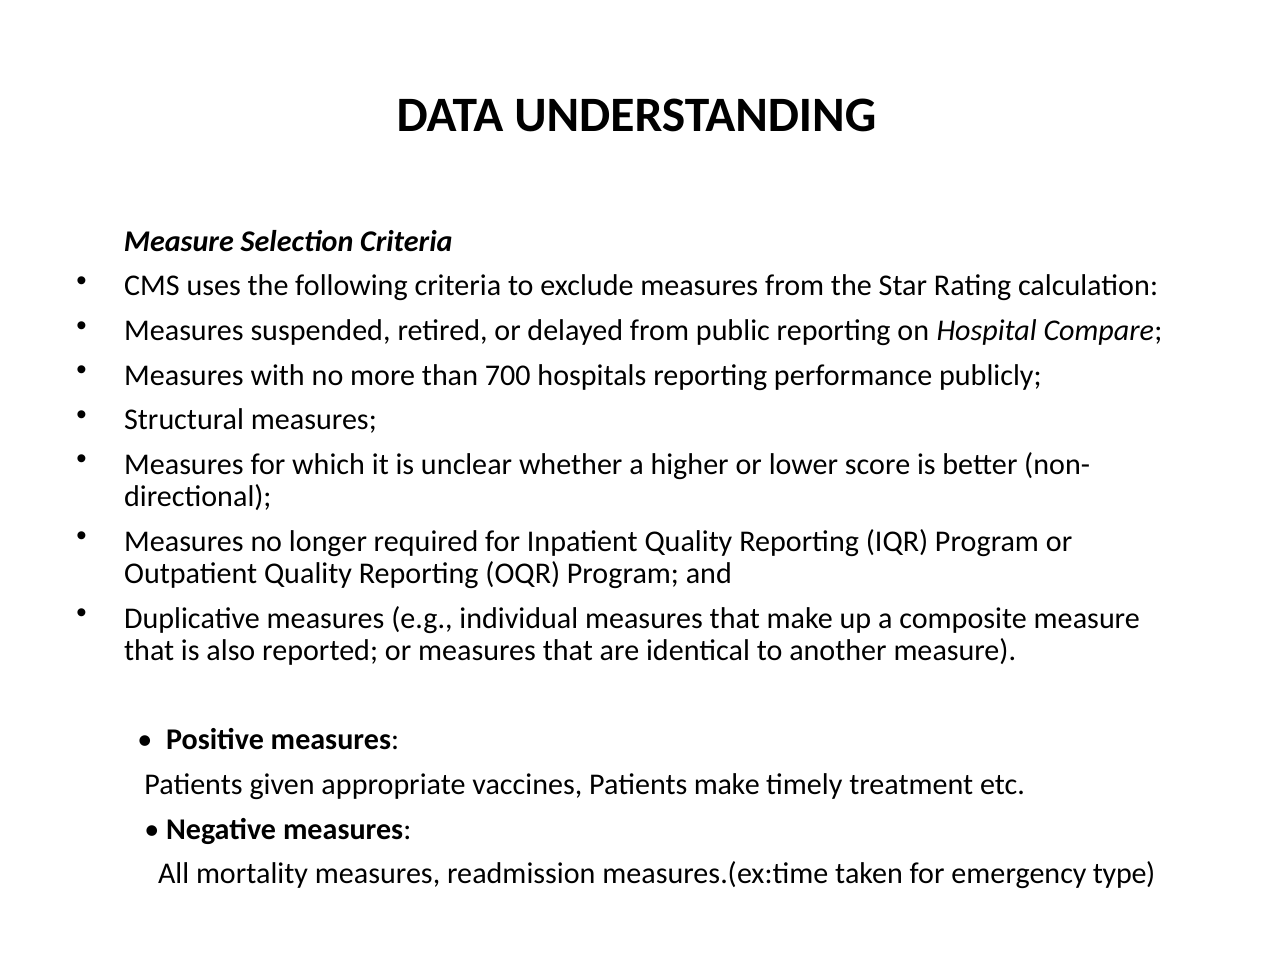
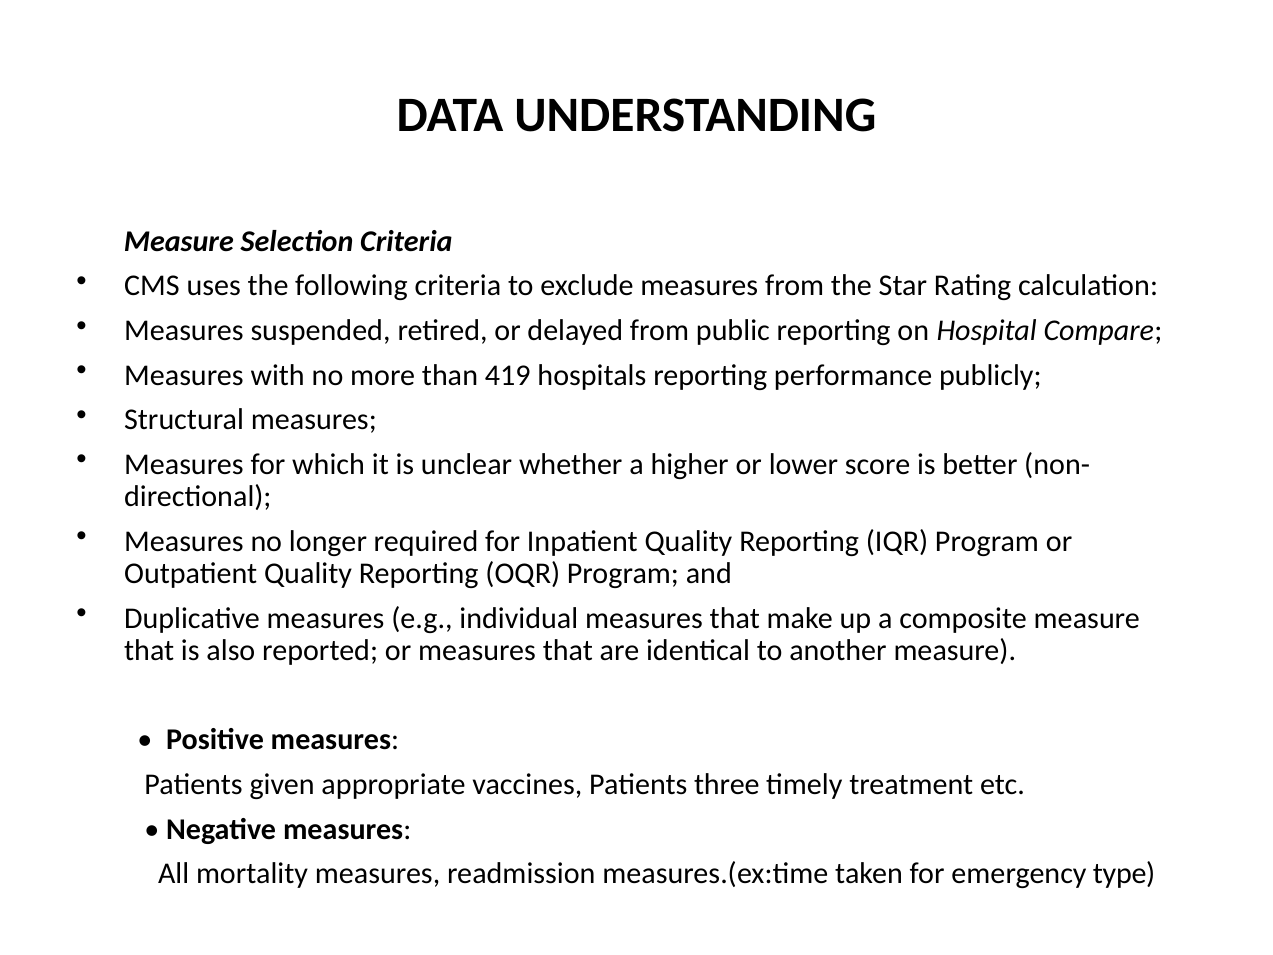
700: 700 -> 419 (508, 375)
Patients make: make -> three (727, 784)
